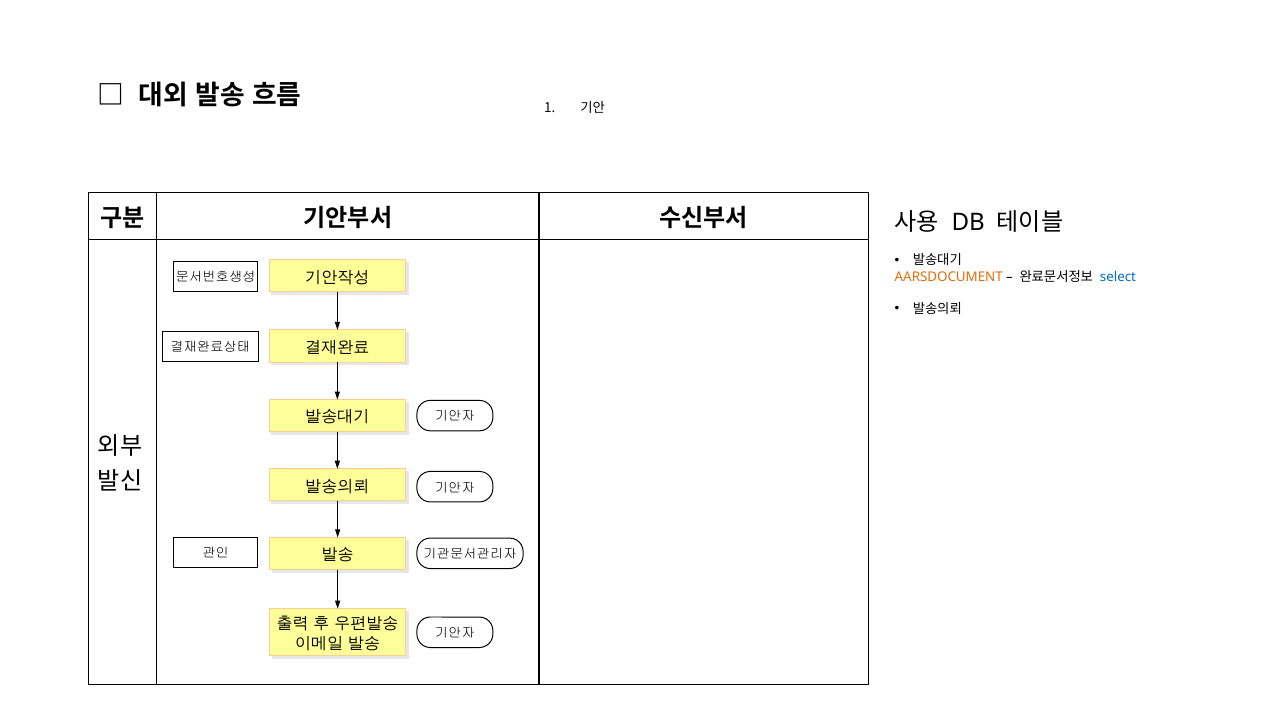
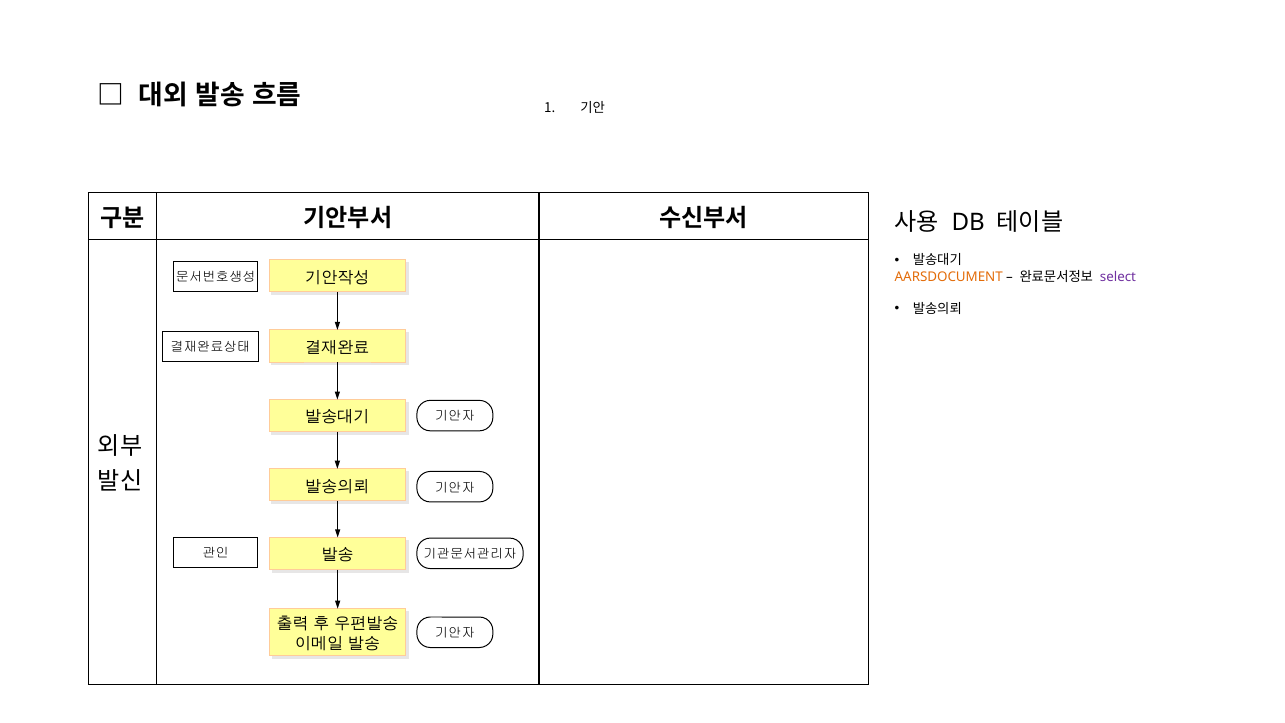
select colour: blue -> purple (1118, 277)
